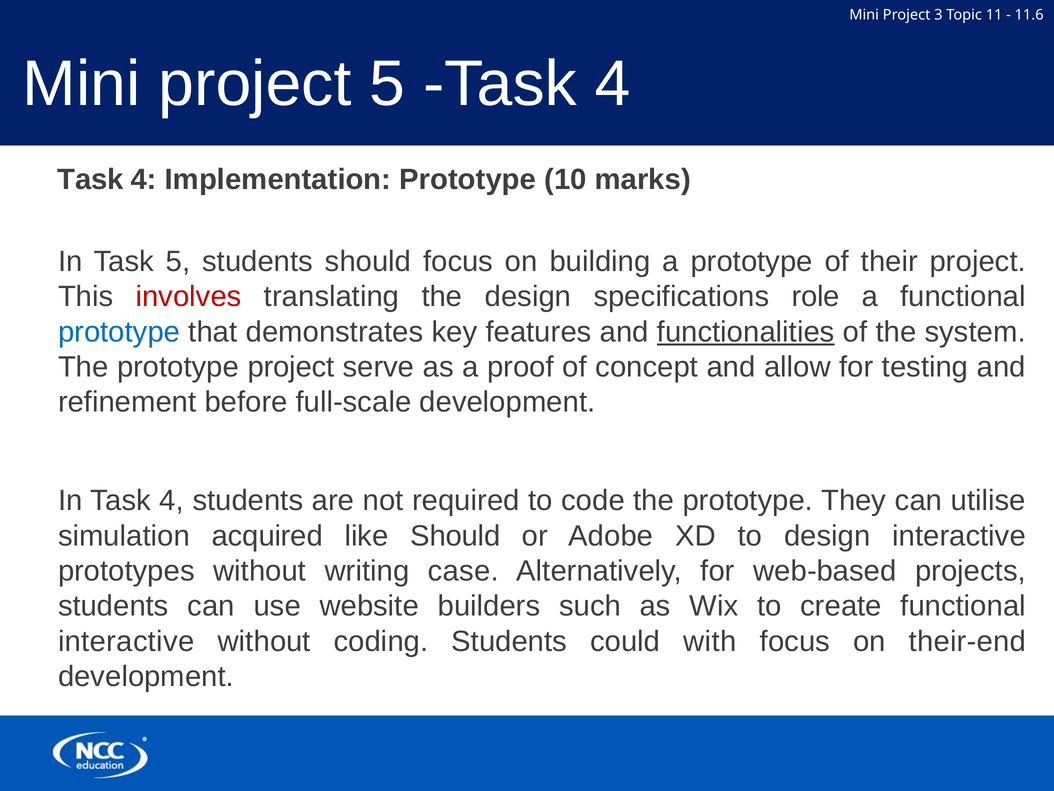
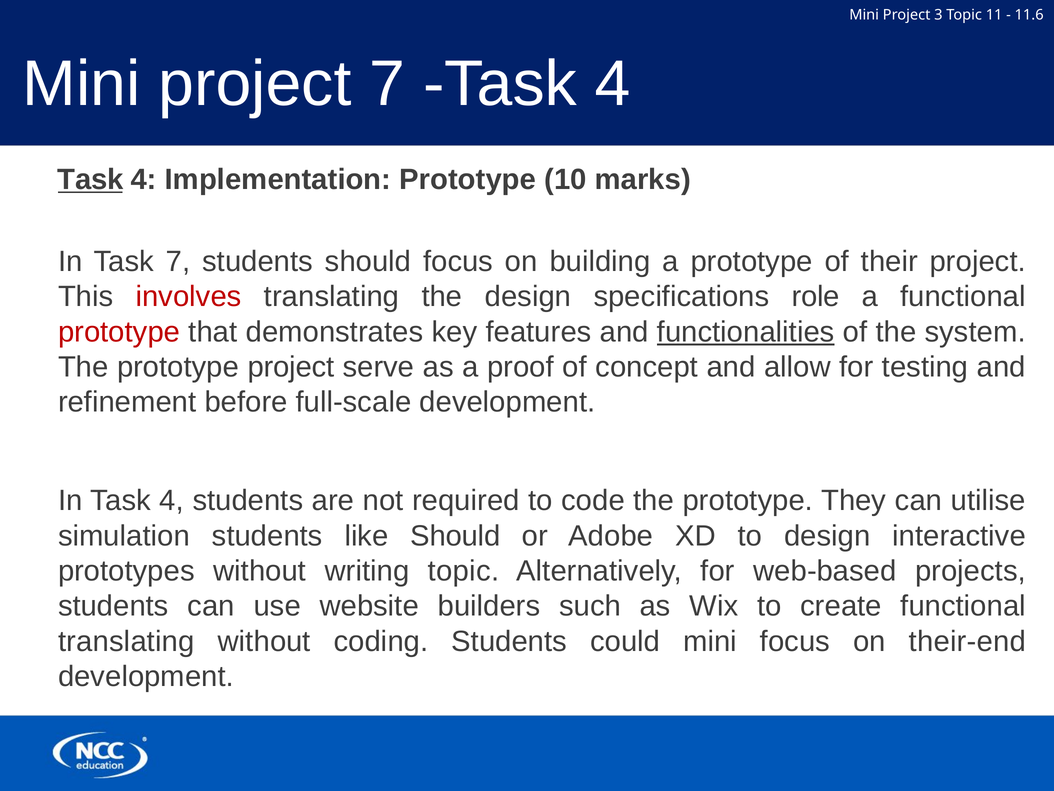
project 5: 5 -> 7 (387, 84)
Task underline: none -> present (90, 179)
Task 5: 5 -> 7 (178, 261)
prototype colour: blue -> red (119, 332)
simulation acquired: acquired -> students (267, 536)
writing case: case -> topic (463, 571)
interactive: interactive -> translating (126, 641)
could with: with -> mini (710, 641)
